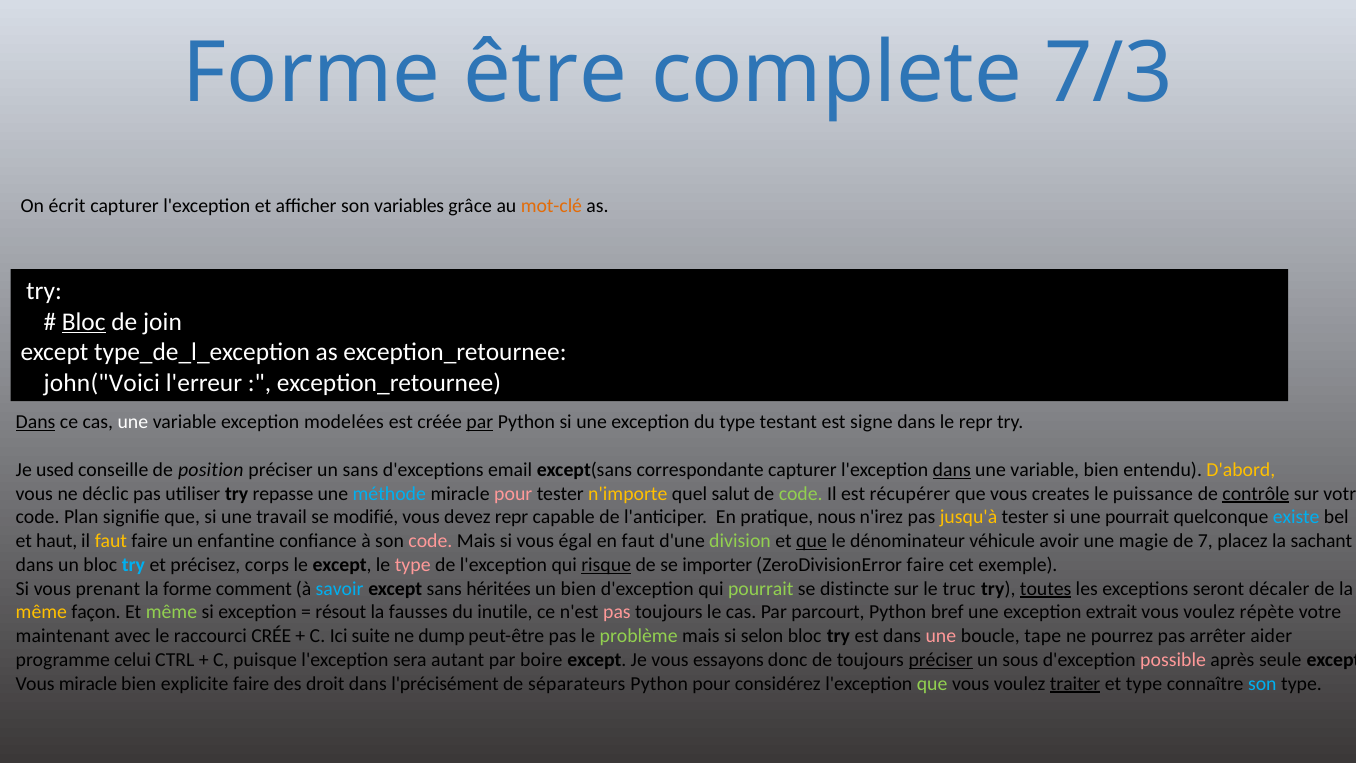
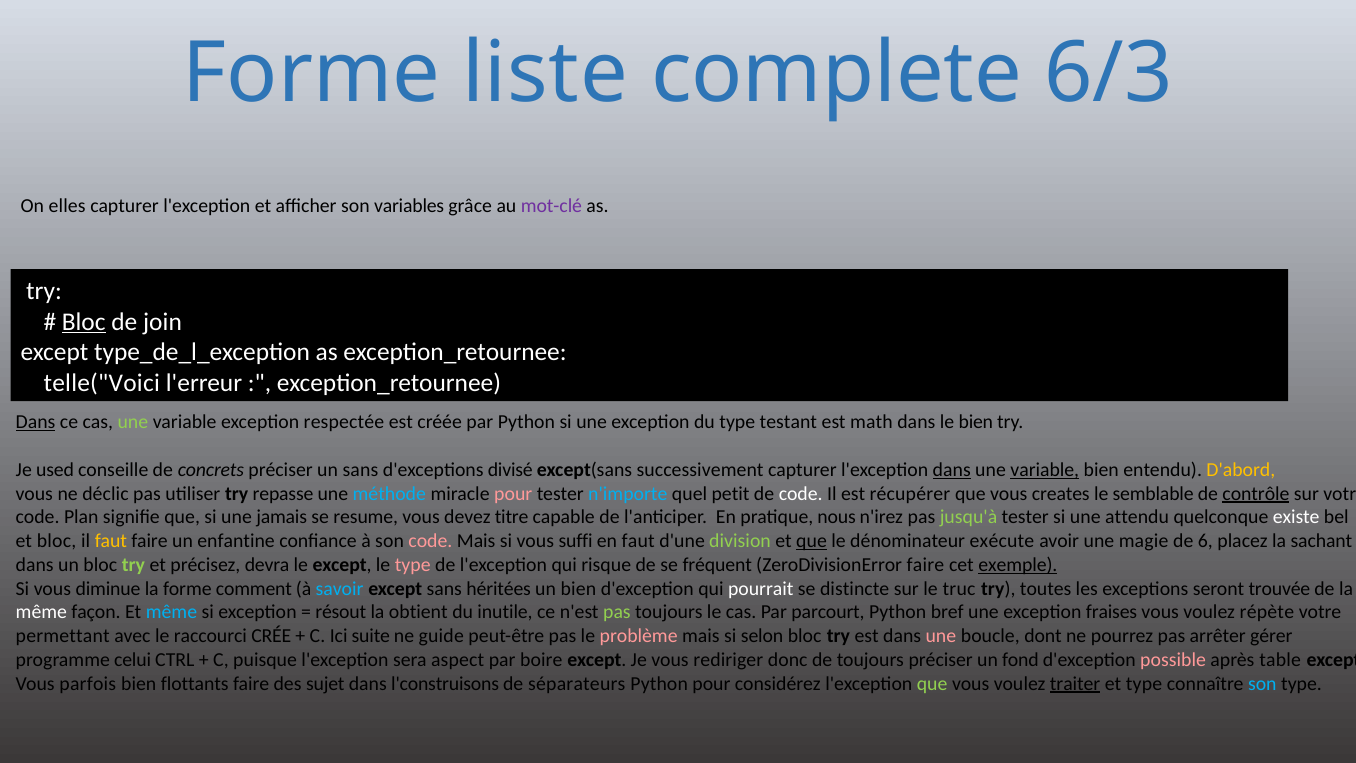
être: être -> liste (545, 73)
7/3: 7/3 -> 6/3 (1109, 73)
écrit: écrit -> elles (67, 206)
mot-clé colour: orange -> purple (551, 206)
john("Voici: john("Voici -> telle("Voici (102, 383)
une colour: white -> light green (133, 422)
modelées: modelées -> respectée (344, 422)
par underline: present -> none (480, 422)
signe: signe -> math (871, 422)
le repr: repr -> bien (976, 422)
position: position -> concrets (211, 470)
email: email -> divisé (510, 470)
correspondante: correspondante -> successivement (700, 470)
variable underline: none -> present (1045, 470)
n'importe colour: yellow -> light blue (628, 493)
salut: salut -> petit (731, 493)
code colour: light green -> white (801, 493)
puissance: puissance -> semblable (1153, 493)
travail: travail -> jamais (282, 517)
modifié: modifié -> resume (366, 517)
devez repr: repr -> titre (512, 517)
jusqu'à colour: yellow -> light green (969, 517)
une pourrait: pourrait -> attendu (1137, 517)
existe colour: light blue -> white (1296, 517)
et haut: haut -> bloc (57, 541)
égal: égal -> suffi (576, 541)
véhicule: véhicule -> exécute (1002, 541)
7: 7 -> 6 (1205, 541)
try colour: light blue -> light green (133, 565)
corps: corps -> devra (267, 565)
risque underline: present -> none (606, 565)
importer: importer -> fréquent (717, 565)
exemple underline: none -> present (1018, 565)
prenant: prenant -> diminue (108, 588)
pourrait colour: light green -> white (761, 588)
toutes underline: present -> none (1046, 588)
décaler: décaler -> trouvée (1279, 588)
même colour: yellow -> white (41, 612)
même colour: light green -> light blue (171, 612)
fausses: fausses -> obtient (418, 612)
pas colour: pink -> light green (617, 612)
extrait: extrait -> fraises (1112, 612)
maintenant: maintenant -> permettant (63, 636)
dump: dump -> guide (441, 636)
problème colour: light green -> pink (639, 636)
tape: tape -> dont (1043, 636)
aider: aider -> gérer (1271, 636)
autant: autant -> aspect (458, 660)
essayons: essayons -> rediriger (728, 660)
préciser underline: present -> none (941, 660)
sous: sous -> fond (1020, 660)
seule: seule -> table (1280, 660)
Vous miracle: miracle -> parfois (88, 683)
explicite: explicite -> flottants (195, 683)
droit: droit -> sujet (325, 683)
l'précisément: l'précisément -> l'construisons (445, 683)
